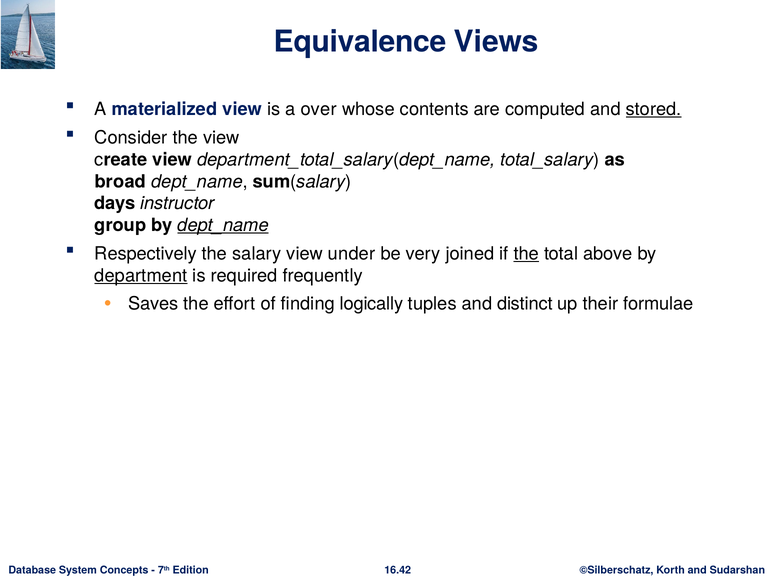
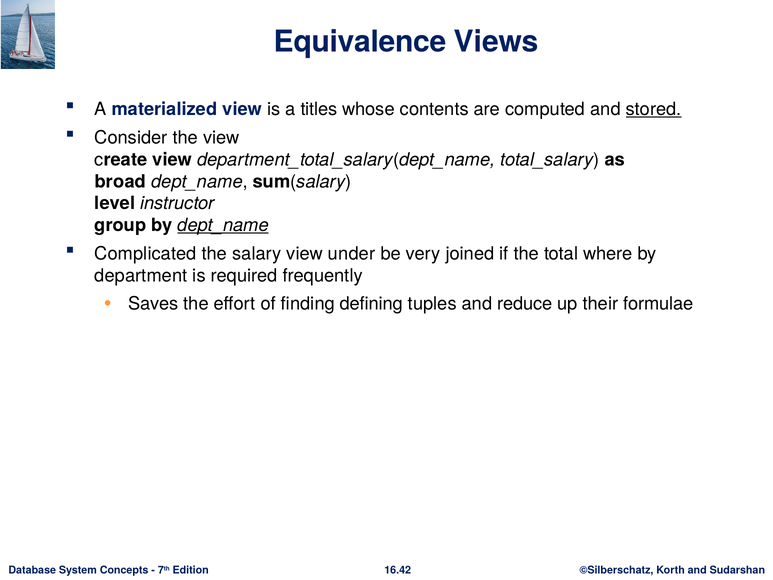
over: over -> titles (319, 109)
days: days -> level (115, 203)
Respectively: Respectively -> Complicated (146, 254)
the underline: present -> none (526, 254)
above: above -> where (608, 254)
department underline: present -> none (141, 275)
logically: logically -> defining (371, 304)
distinct: distinct -> reduce (525, 304)
